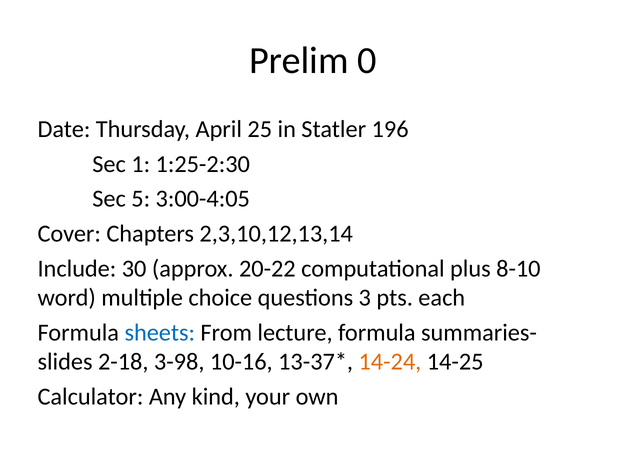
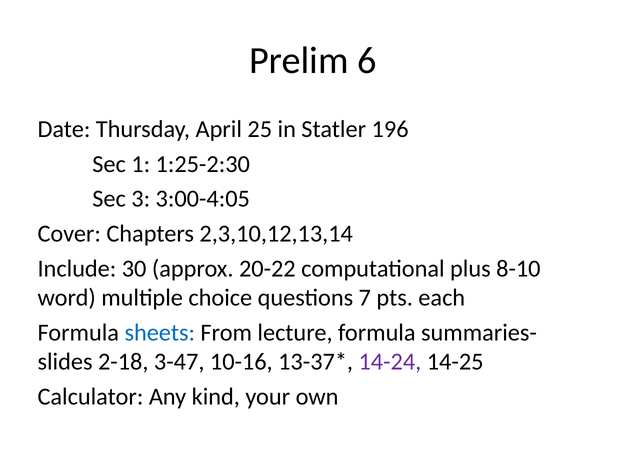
0: 0 -> 6 (367, 61)
5: 5 -> 3 (141, 199)
3: 3 -> 7 (365, 297)
3-98: 3-98 -> 3-47 (179, 361)
14-24 colour: orange -> purple (390, 361)
